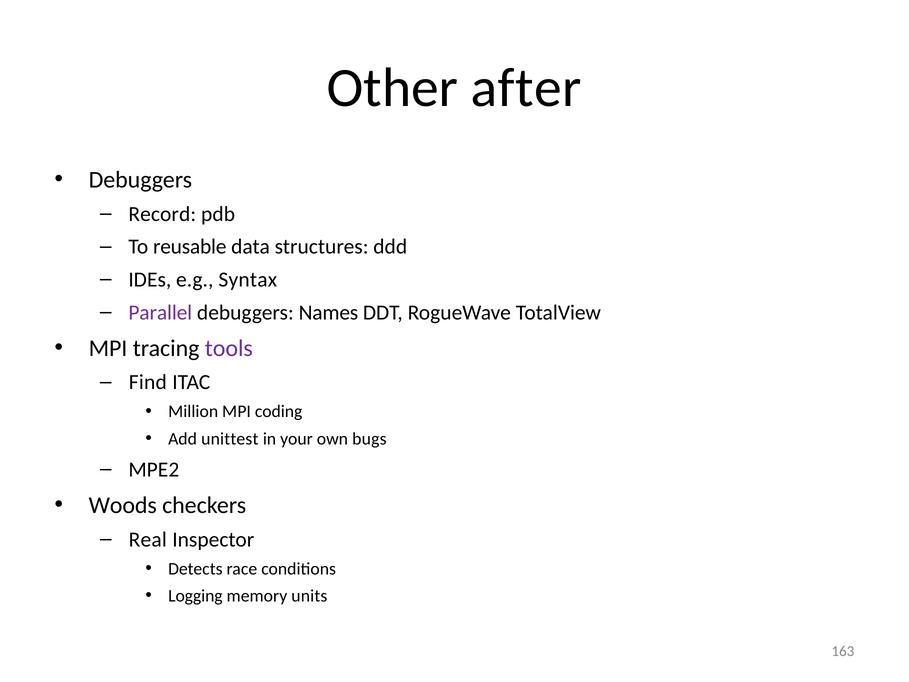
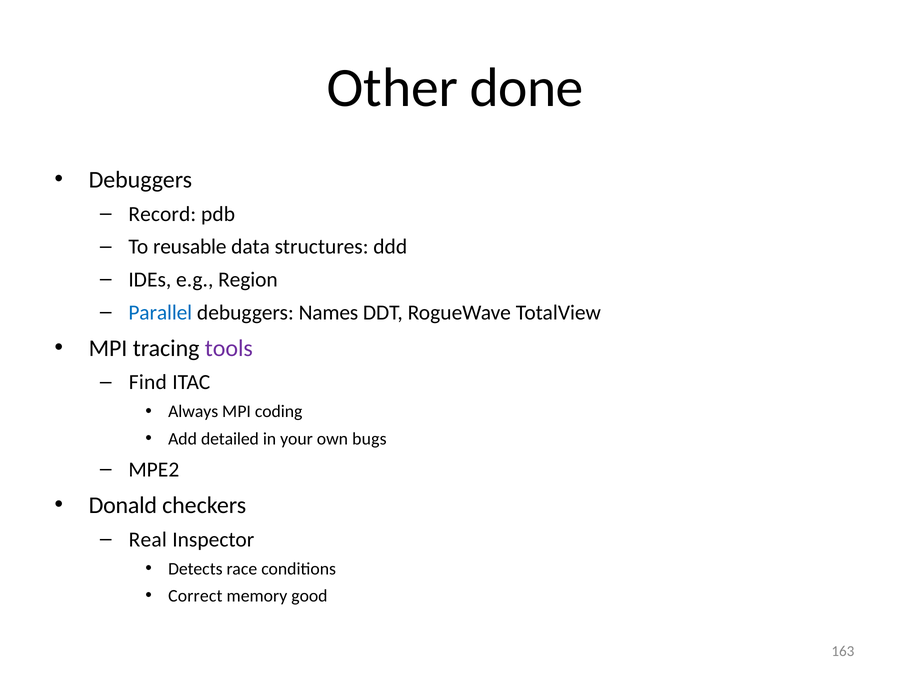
after: after -> done (527, 88)
Syntax: Syntax -> Region (248, 280)
Parallel colour: purple -> blue (160, 312)
Million: Million -> Always (193, 411)
unittest: unittest -> detailed (230, 439)
Woods: Woods -> Donald (123, 505)
Logging: Logging -> Correct (195, 596)
units: units -> good (309, 596)
